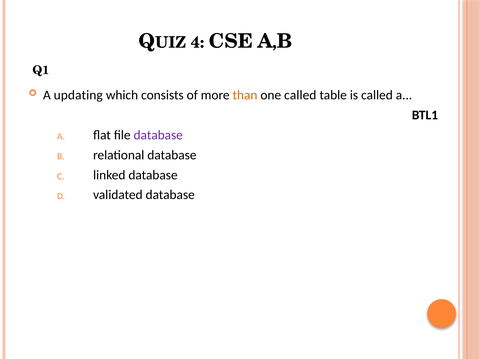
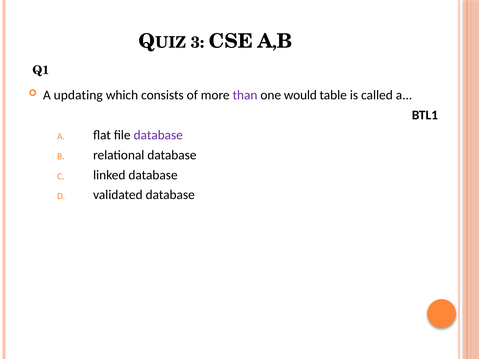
4: 4 -> 3 (198, 43)
than colour: orange -> purple (245, 95)
one called: called -> would (300, 95)
